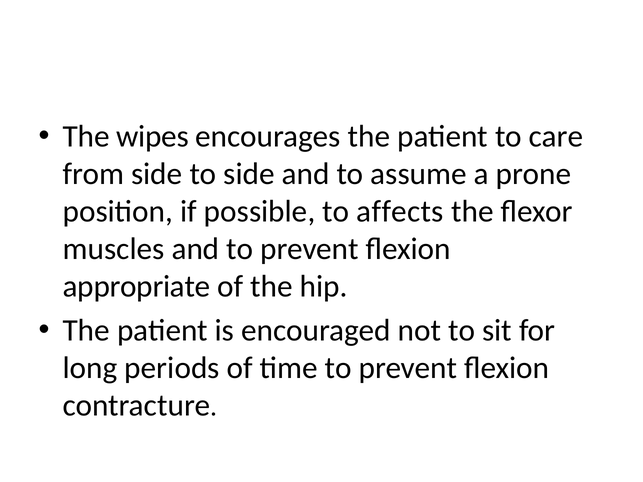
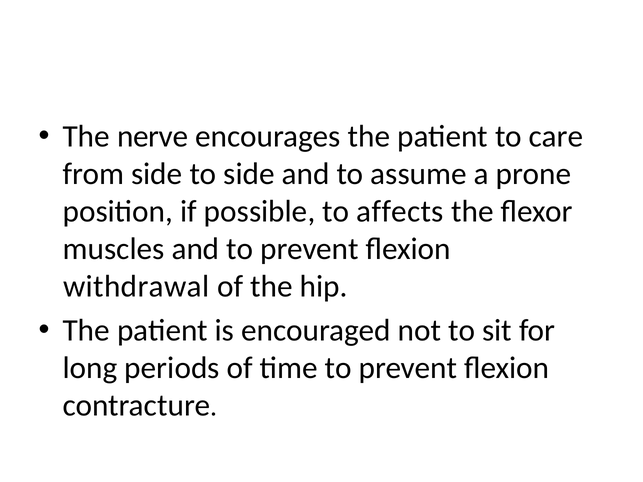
wipes: wipes -> nerve (153, 137)
appropriate: appropriate -> withdrawal (136, 287)
